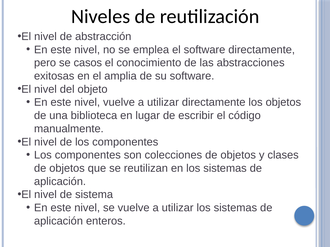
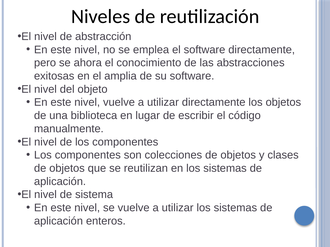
casos: casos -> ahora (88, 63)
